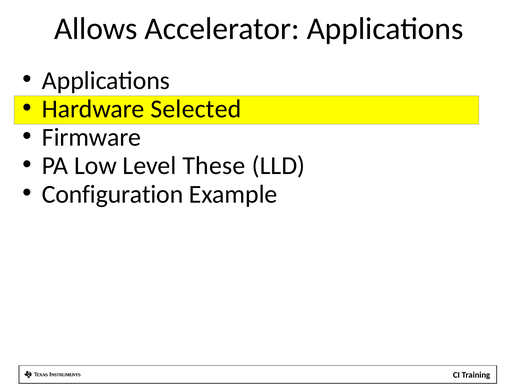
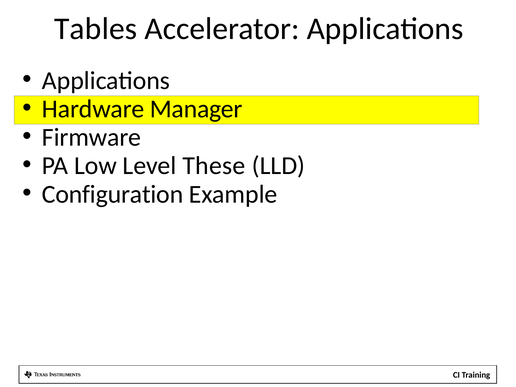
Allows: Allows -> Tables (96, 29)
Selected: Selected -> Manager (196, 109)
